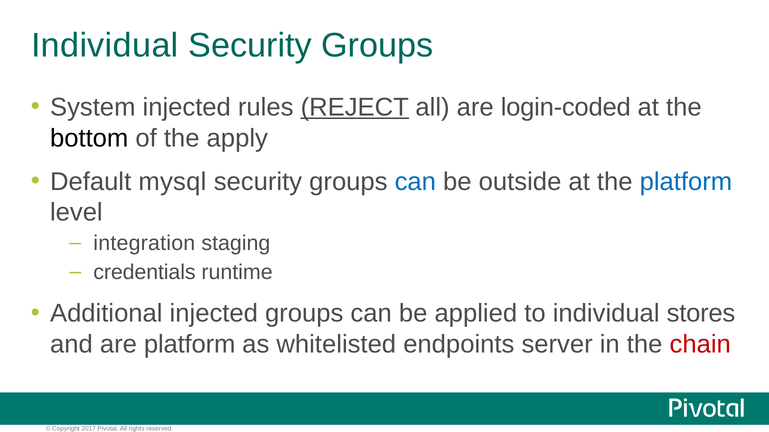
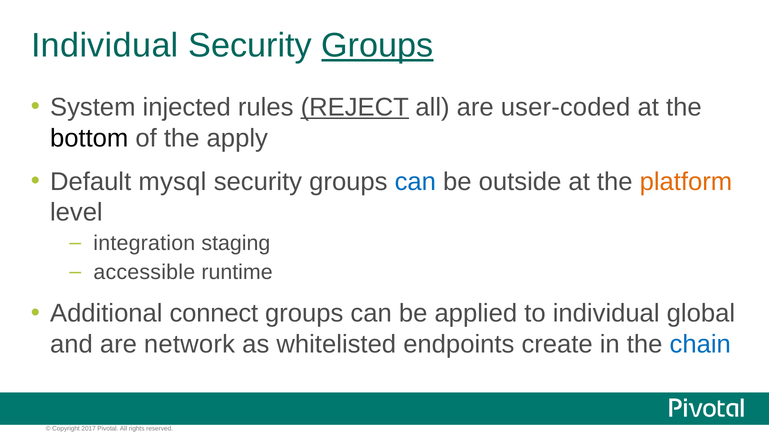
Groups underline: none -> present (377, 46)
login-coded: login-coded -> user-coded (566, 108)
platform colour: blue -> orange (686, 182)
credentials: credentials -> accessible (144, 273)
Additional injected: injected -> connect (214, 314)
stores: stores -> global (701, 314)
are platform: platform -> network (189, 345)
server: server -> create (557, 345)
chain colour: red -> blue (700, 345)
